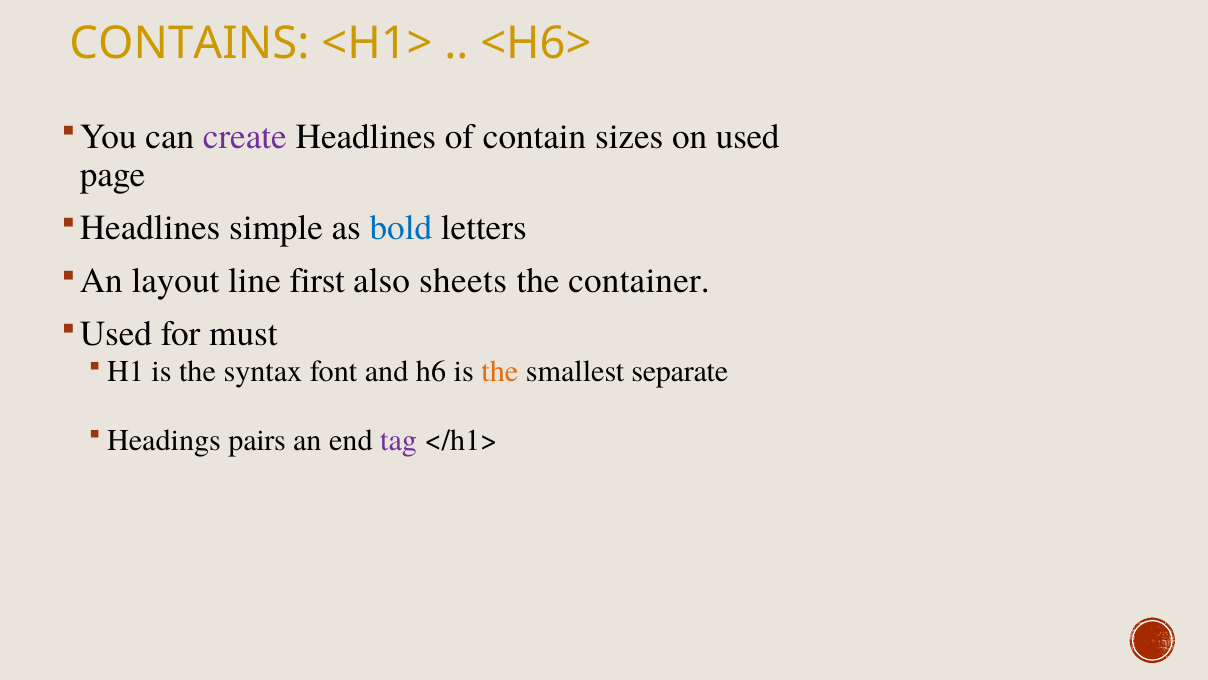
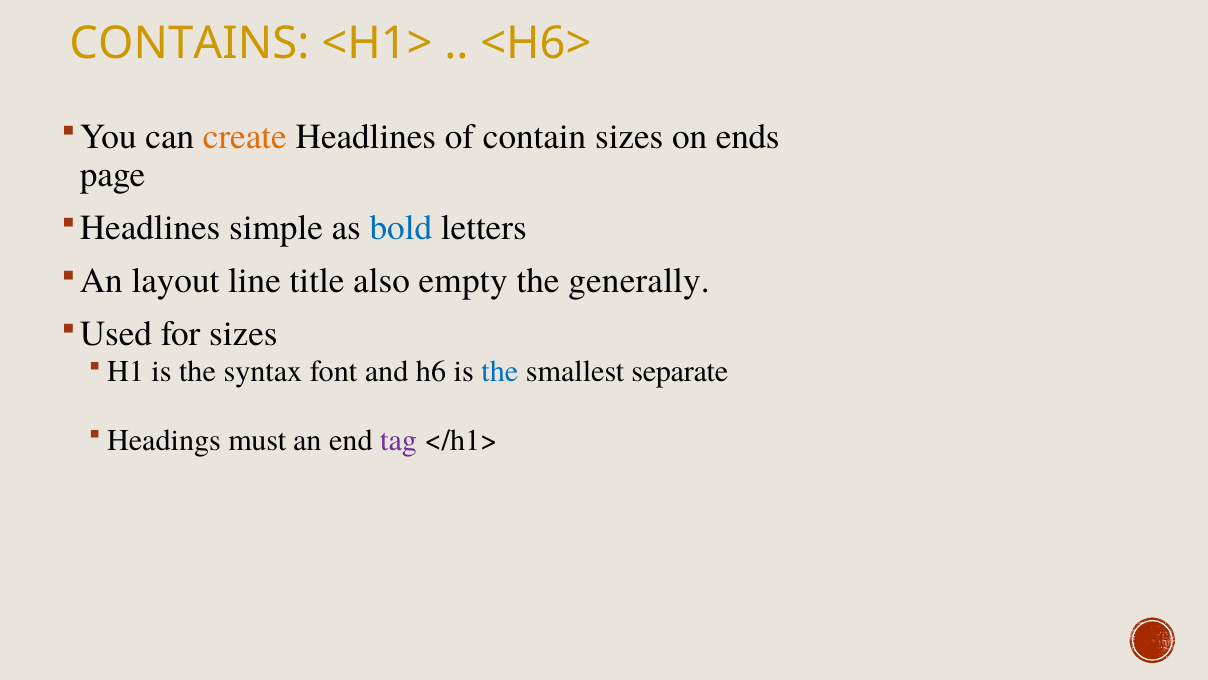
create colour: purple -> orange (245, 137)
used: used -> ends (748, 137)
first: first -> title (317, 281)
sheets: sheets -> empty (463, 281)
container: container -> generally (639, 281)
for must: must -> sizes (243, 334)
the colour: orange -> blue (500, 372)
pairs: pairs -> must (257, 440)
